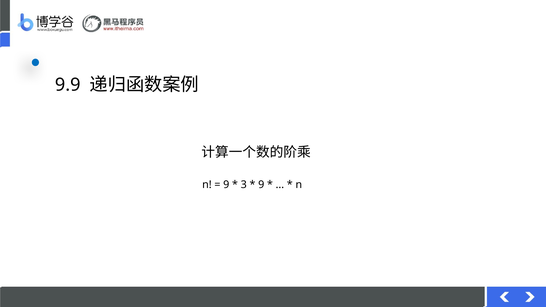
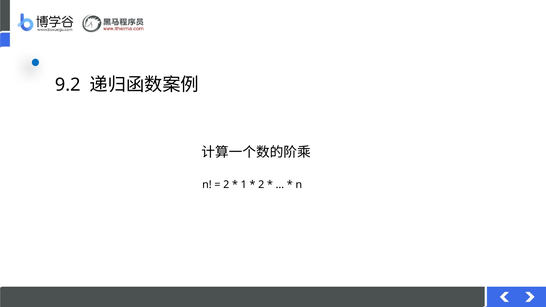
9.9: 9.9 -> 9.2 (68, 85)
9: 9 -> 2 (226, 185)
3: 3 -> 1 (244, 185)
9: 9 -> 2 (261, 185)
